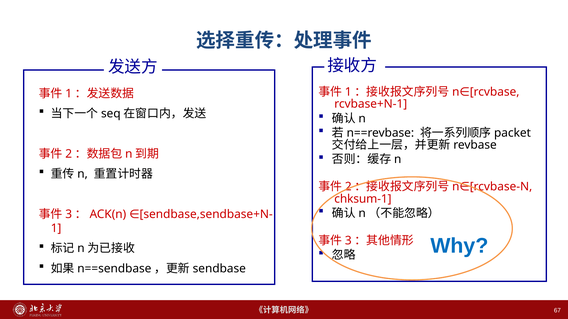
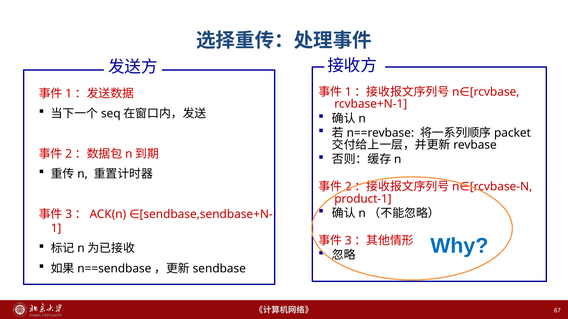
chksum-1: chksum-1 -> product-1 (363, 199)
